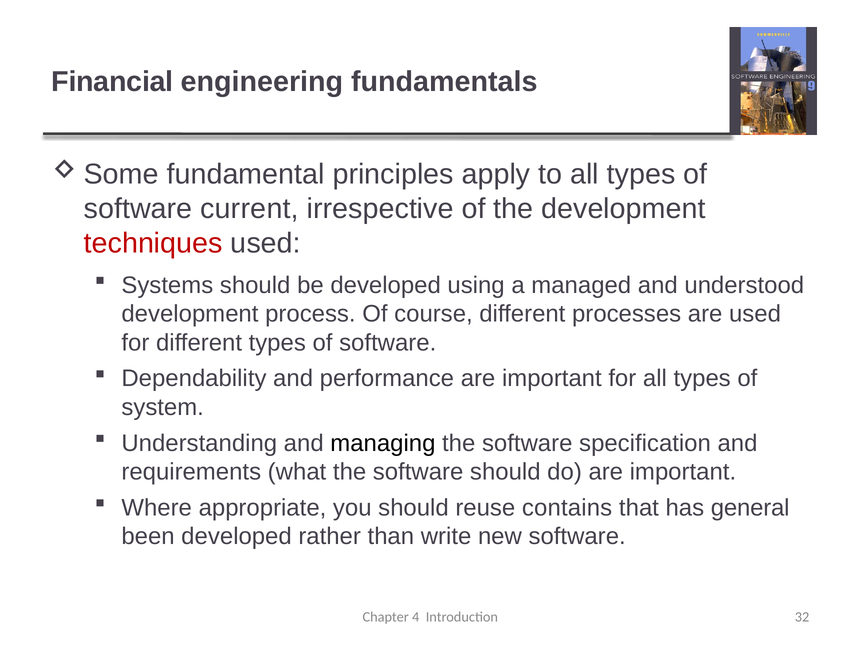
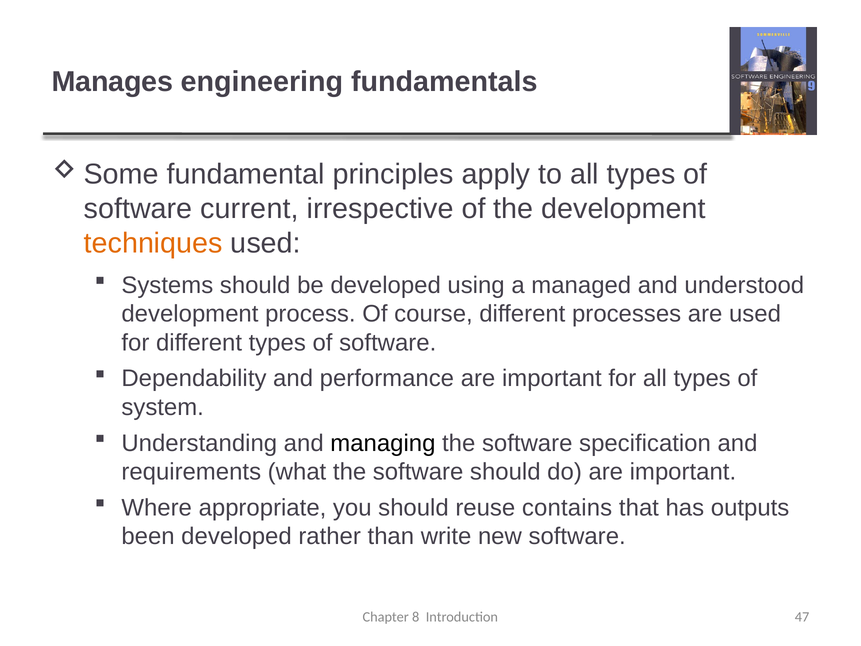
Financial: Financial -> Manages (112, 82)
techniques colour: red -> orange (153, 243)
general: general -> outputs (750, 508)
4: 4 -> 8 (416, 617)
32: 32 -> 47 (802, 617)
